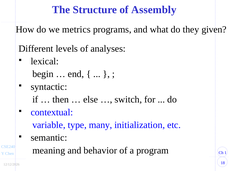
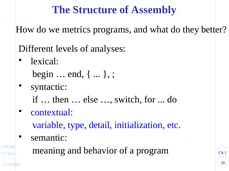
given: given -> better (214, 30)
many: many -> detail (100, 126)
